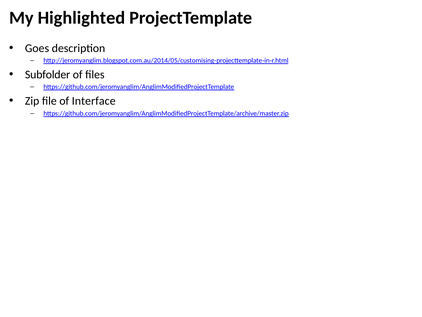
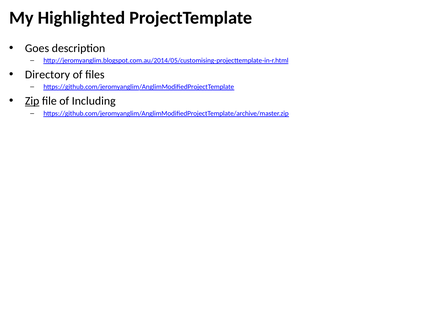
Subfolder: Subfolder -> Directory (48, 75)
Zip underline: none -> present (32, 101)
Interface: Interface -> Including (94, 101)
